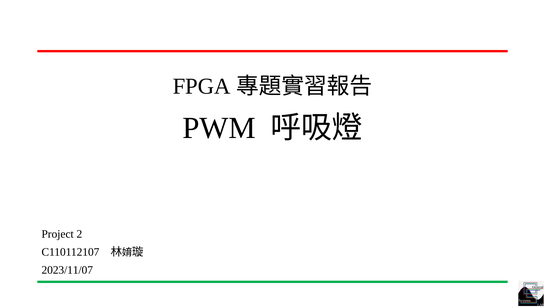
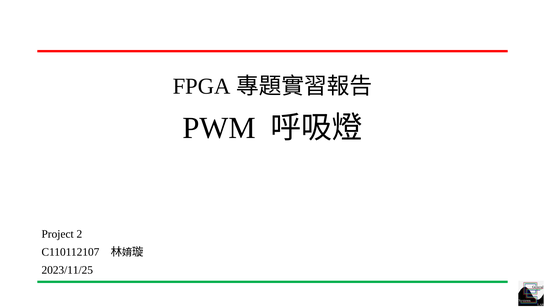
2023/11/07: 2023/11/07 -> 2023/11/25 (67, 270)
